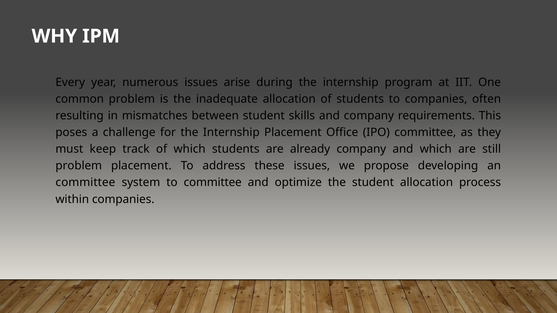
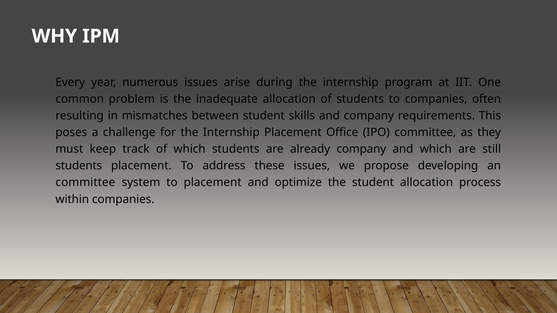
problem: problem -> students (79, 166)
to committee: committee -> placement (213, 183)
